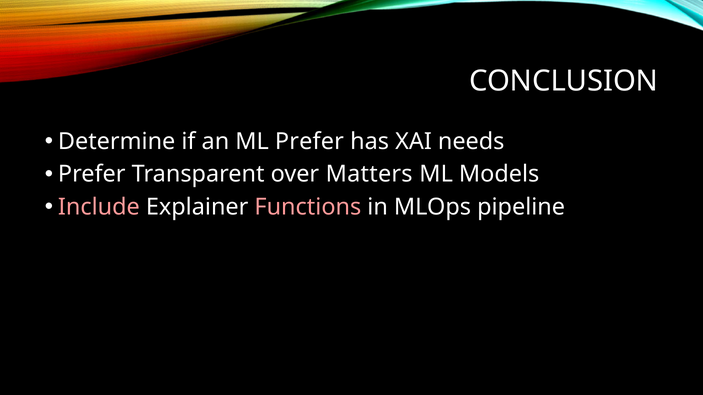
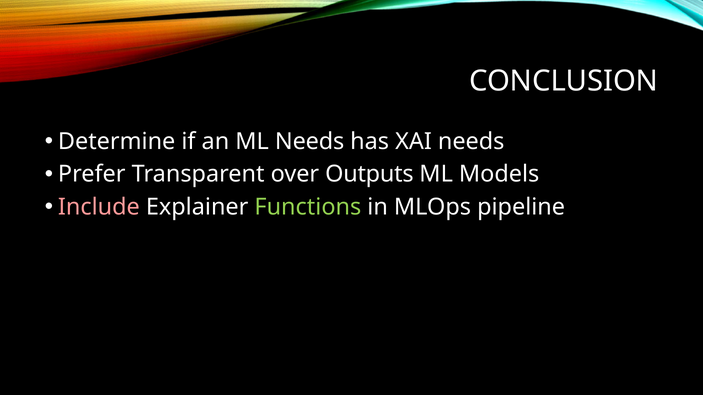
ML Prefer: Prefer -> Needs (310, 142)
Matters: Matters -> Outputs (369, 174)
Functions colour: pink -> light green (308, 207)
